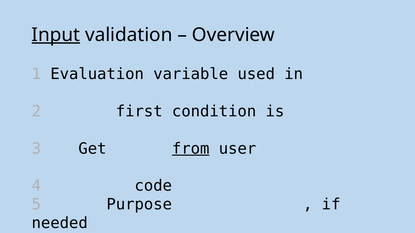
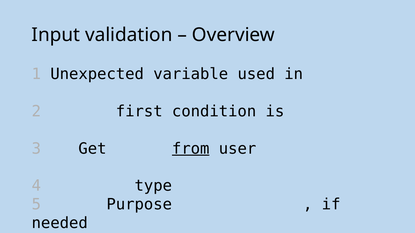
Input underline: present -> none (56, 35)
Evaluation: Evaluation -> Unexpected (97, 74)
code: code -> type (153, 186)
